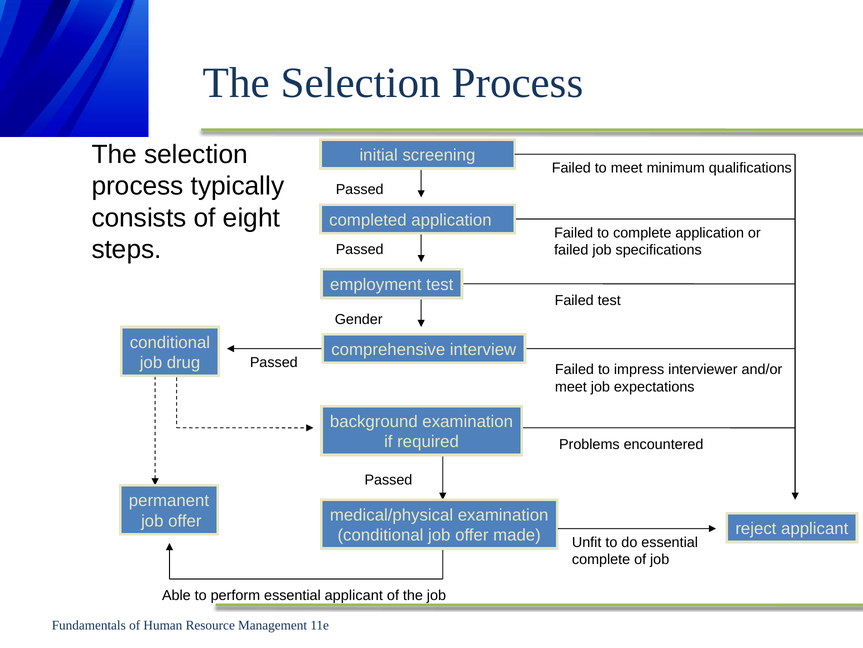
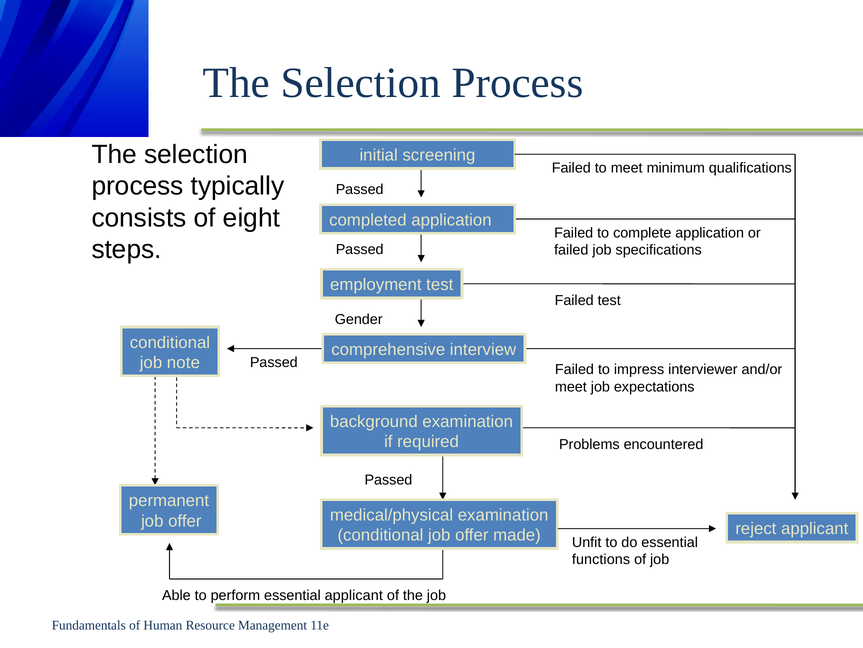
drug: drug -> note (183, 362)
complete: complete -> functions (601, 559)
